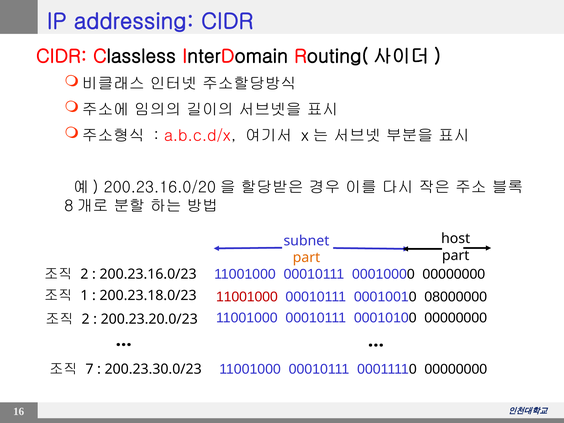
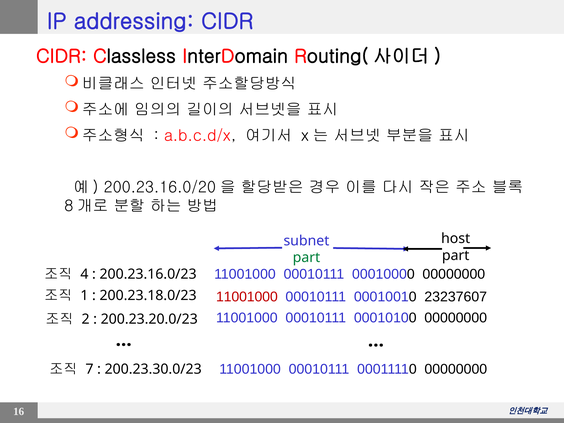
part colour: orange -> green (306, 258)
2: 2 -> 4 (84, 274)
08000000: 08000000 -> 23237607 (456, 297)
